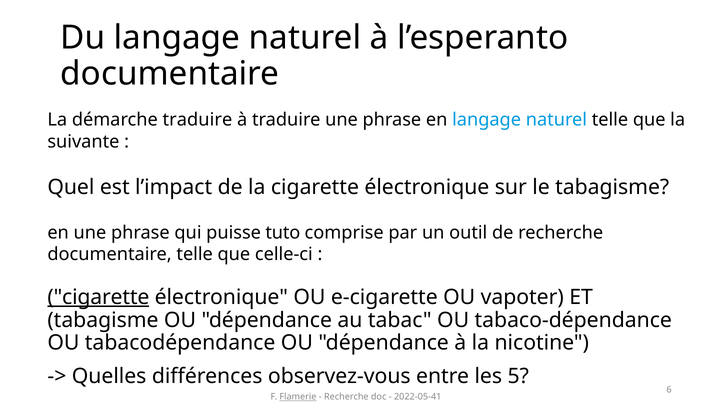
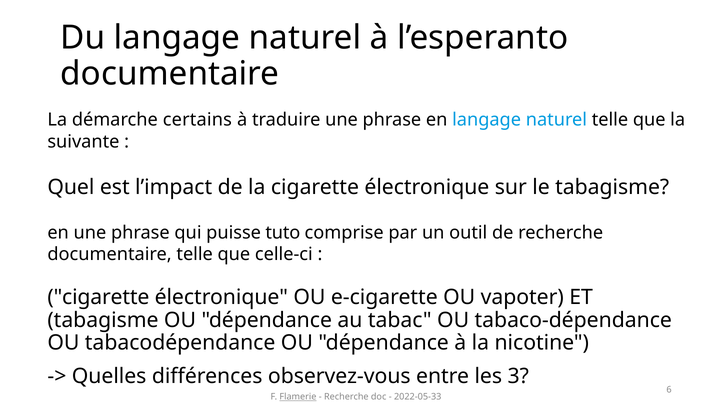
démarche traduire: traduire -> certains (197, 120)
cigarette underline: present -> none (98, 297)
5: 5 -> 3 (518, 376)
2022-05-41: 2022-05-41 -> 2022-05-33 (418, 397)
